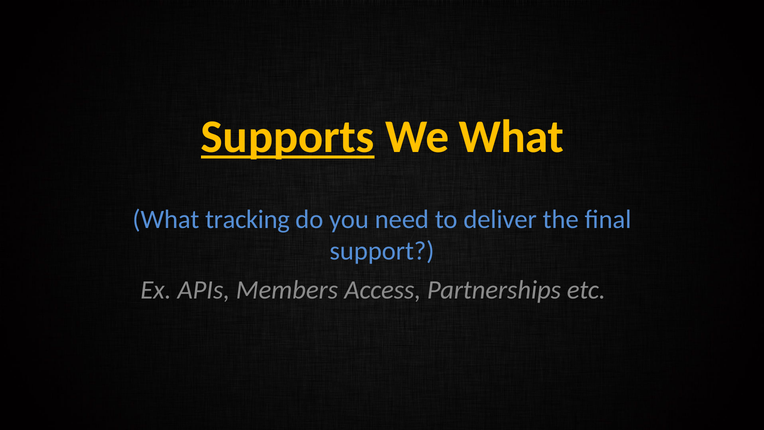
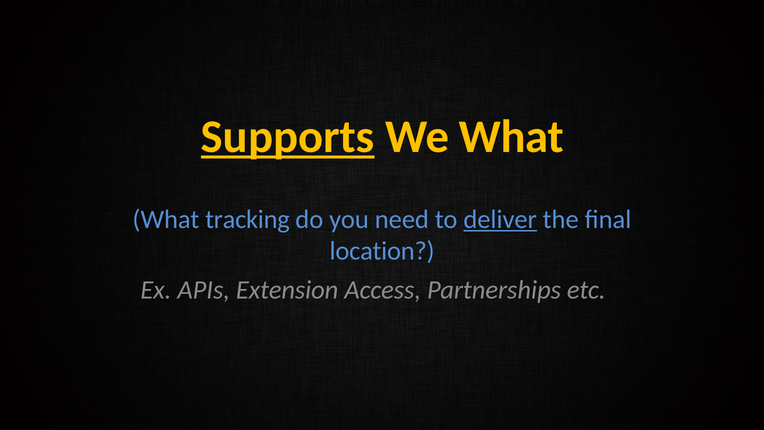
deliver underline: none -> present (500, 219)
support: support -> location (382, 251)
Members: Members -> Extension (287, 290)
